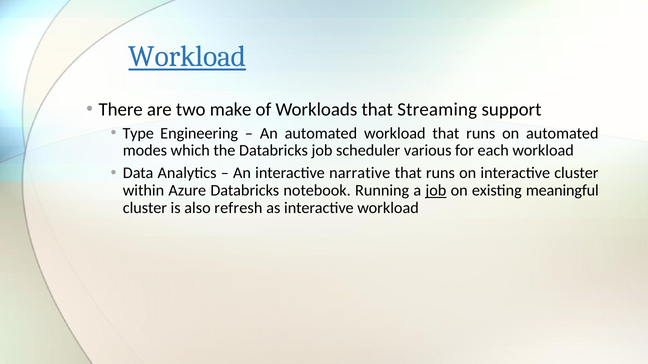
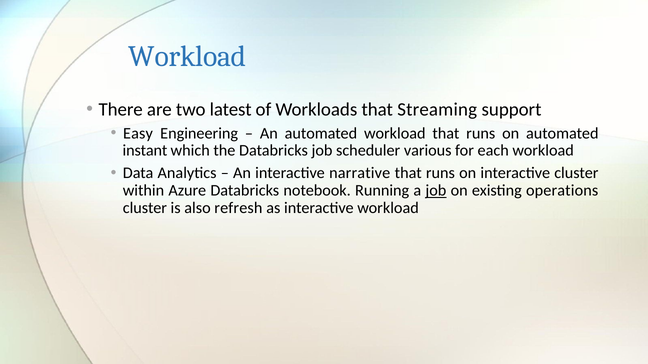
Workload underline: present -> none (187, 57)
make: make -> latest (231, 110)
Type: Type -> Easy (138, 133)
modes: modes -> instant (145, 151)
meaningful: meaningful -> operations (562, 191)
